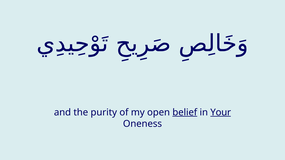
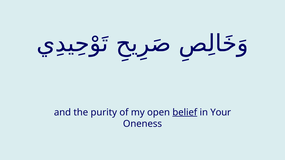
Your underline: present -> none (221, 113)
